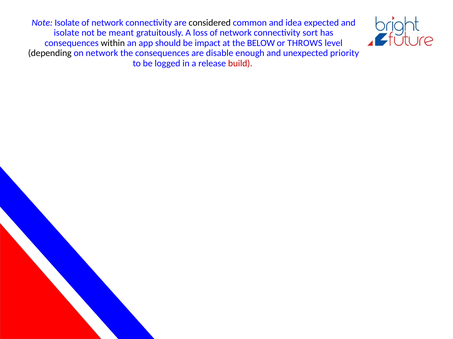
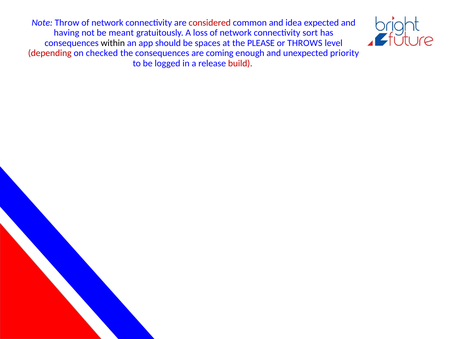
Note Isolate: Isolate -> Throw (67, 23)
considered colour: black -> red (210, 23)
isolate: isolate -> having (67, 33)
impact: impact -> spaces (208, 43)
BELOW: BELOW -> PLEASE (261, 43)
depending colour: black -> red (50, 53)
on network: network -> checked (102, 53)
disable: disable -> coming (220, 53)
